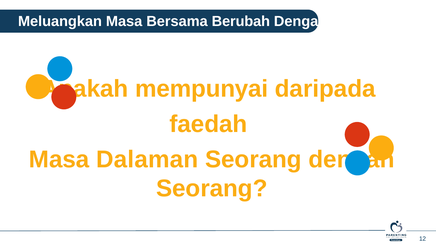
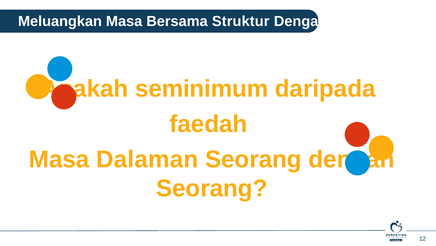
Berubah: Berubah -> Struktur (241, 21)
mempunyai: mempunyai -> seminimum (202, 89)
